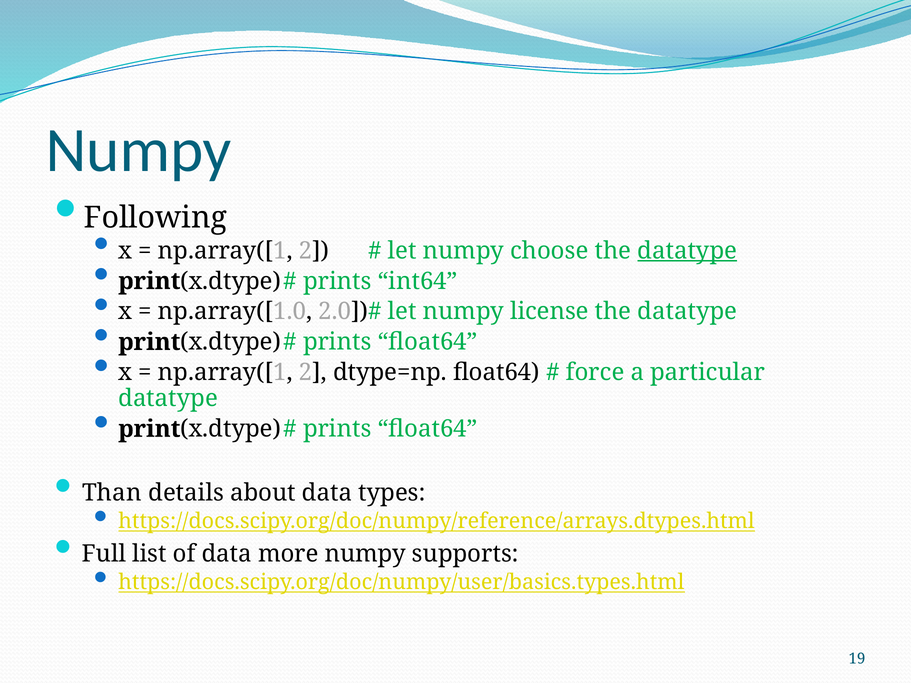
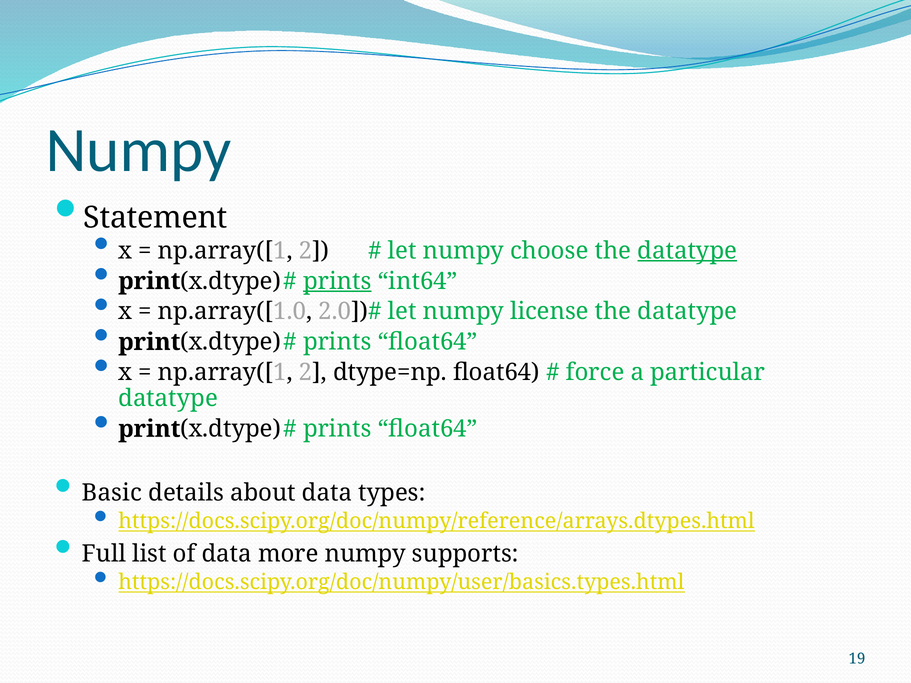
Following: Following -> Statement (155, 218)
prints underline: none -> present (337, 281)
Than: Than -> Basic (112, 493)
